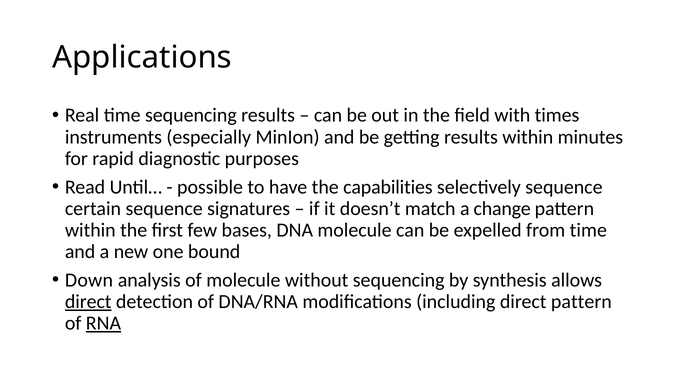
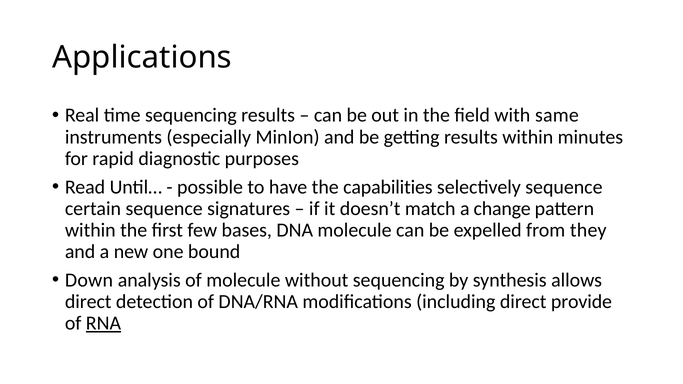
times: times -> same (557, 115)
from time: time -> they (588, 230)
direct underline: present -> none (88, 302)
direct pattern: pattern -> provide (581, 302)
